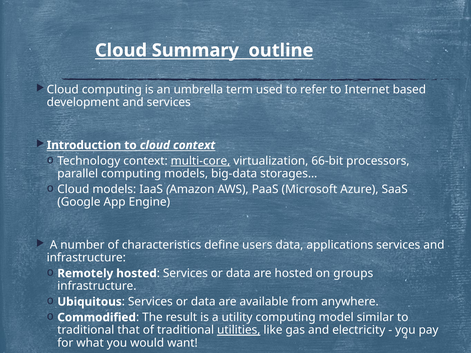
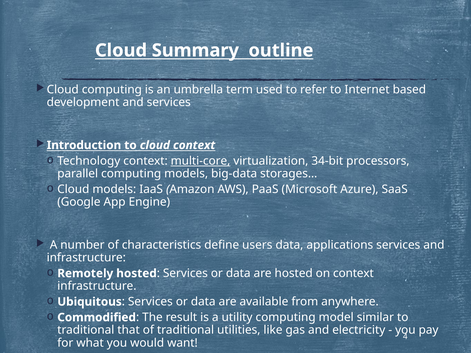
66-bit: 66-bit -> 34-bit (327, 161)
on groups: groups -> context (353, 274)
utilities underline: present -> none (239, 330)
